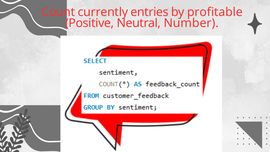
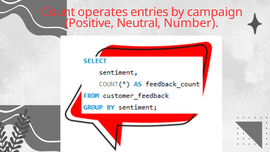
currently: currently -> operates (103, 12)
profitable: profitable -> campaign (215, 12)
